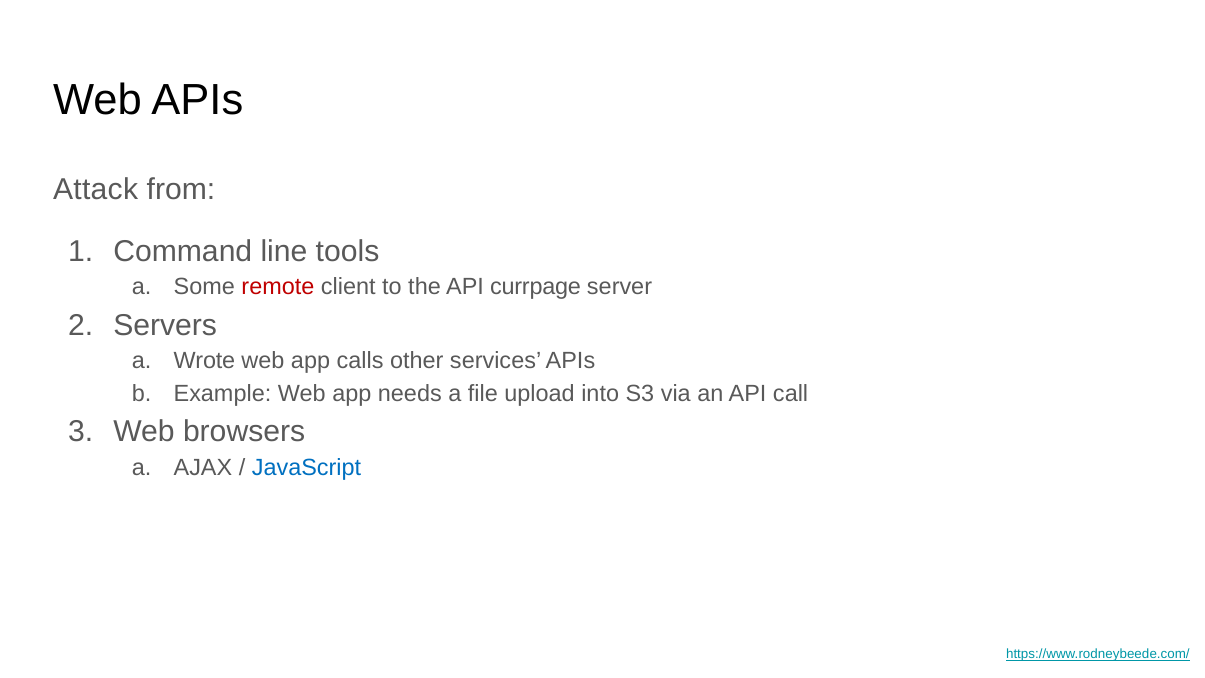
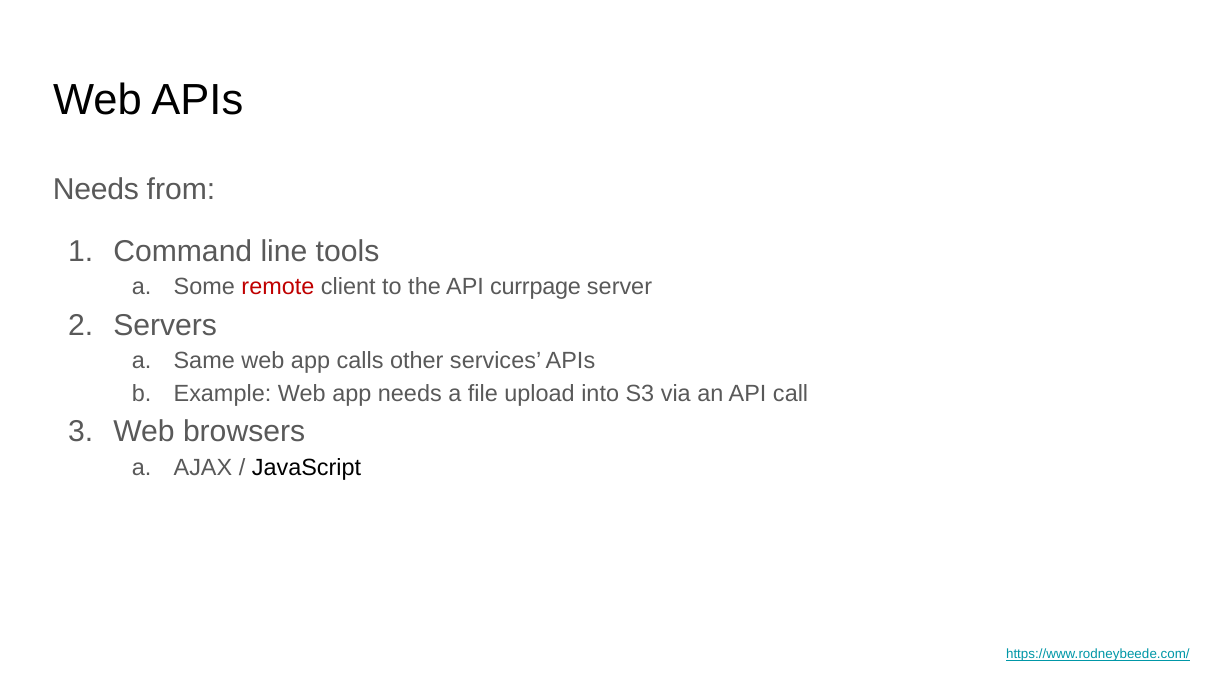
Attack: Attack -> Needs (96, 190)
Wrote: Wrote -> Same (204, 361)
JavaScript colour: blue -> black (307, 467)
